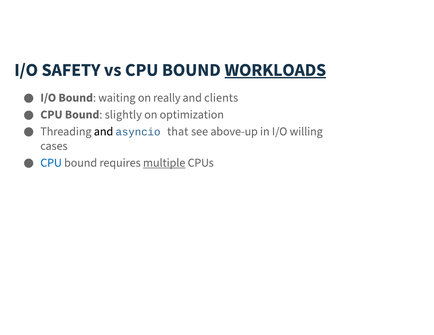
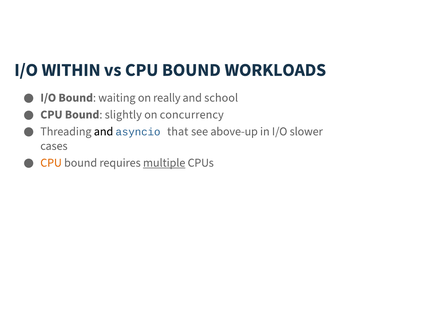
SAFETY: SAFETY -> WITHIN (71, 70)
WORKLOADS underline: present -> none (275, 70)
clients: clients -> school (221, 98)
optimization: optimization -> concurrency (192, 115)
willing: willing -> slower (306, 132)
CPU colour: blue -> orange (51, 163)
